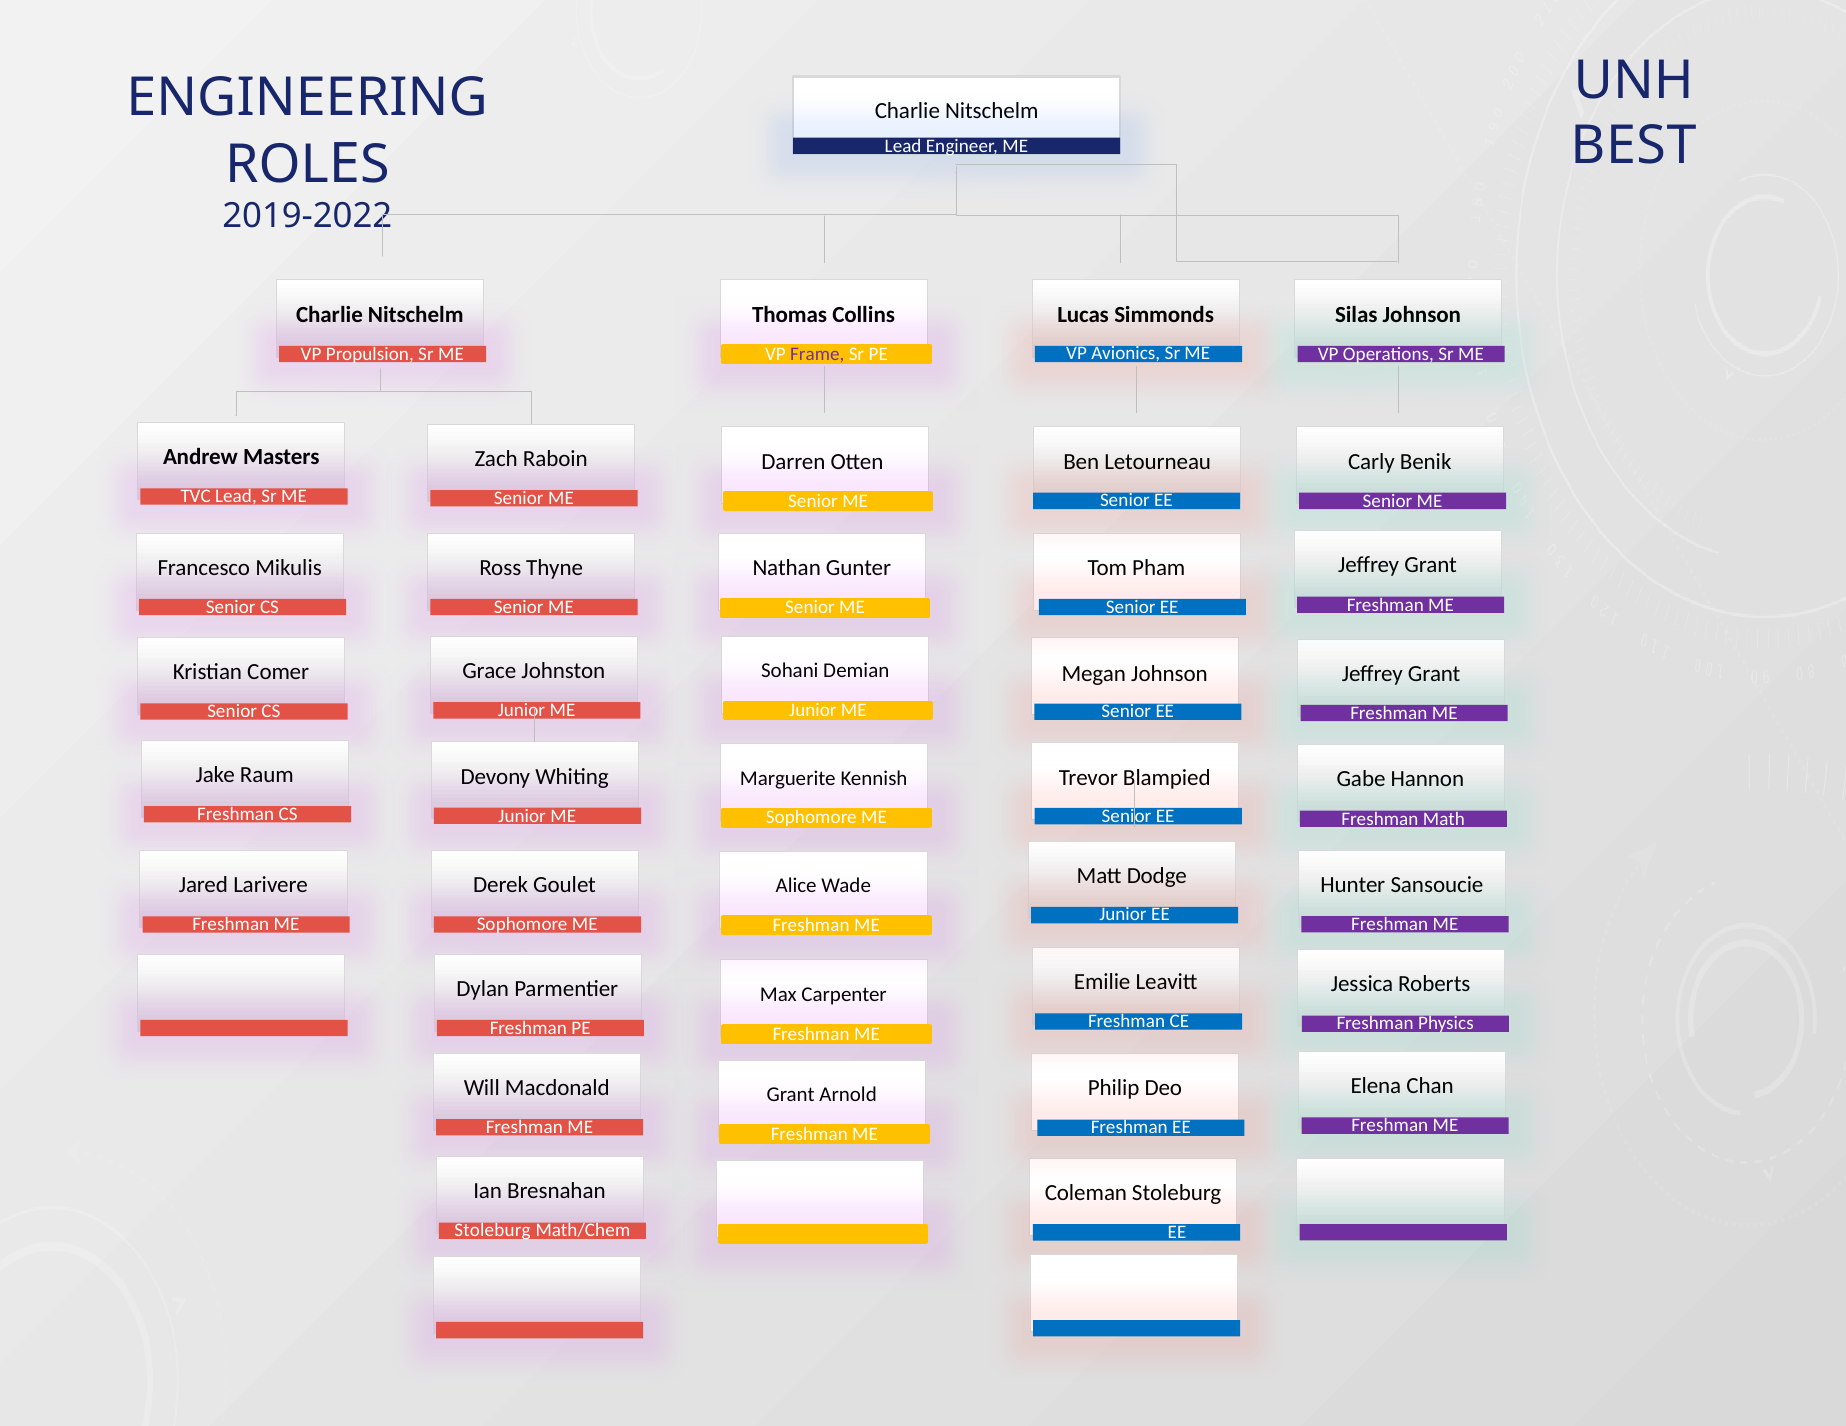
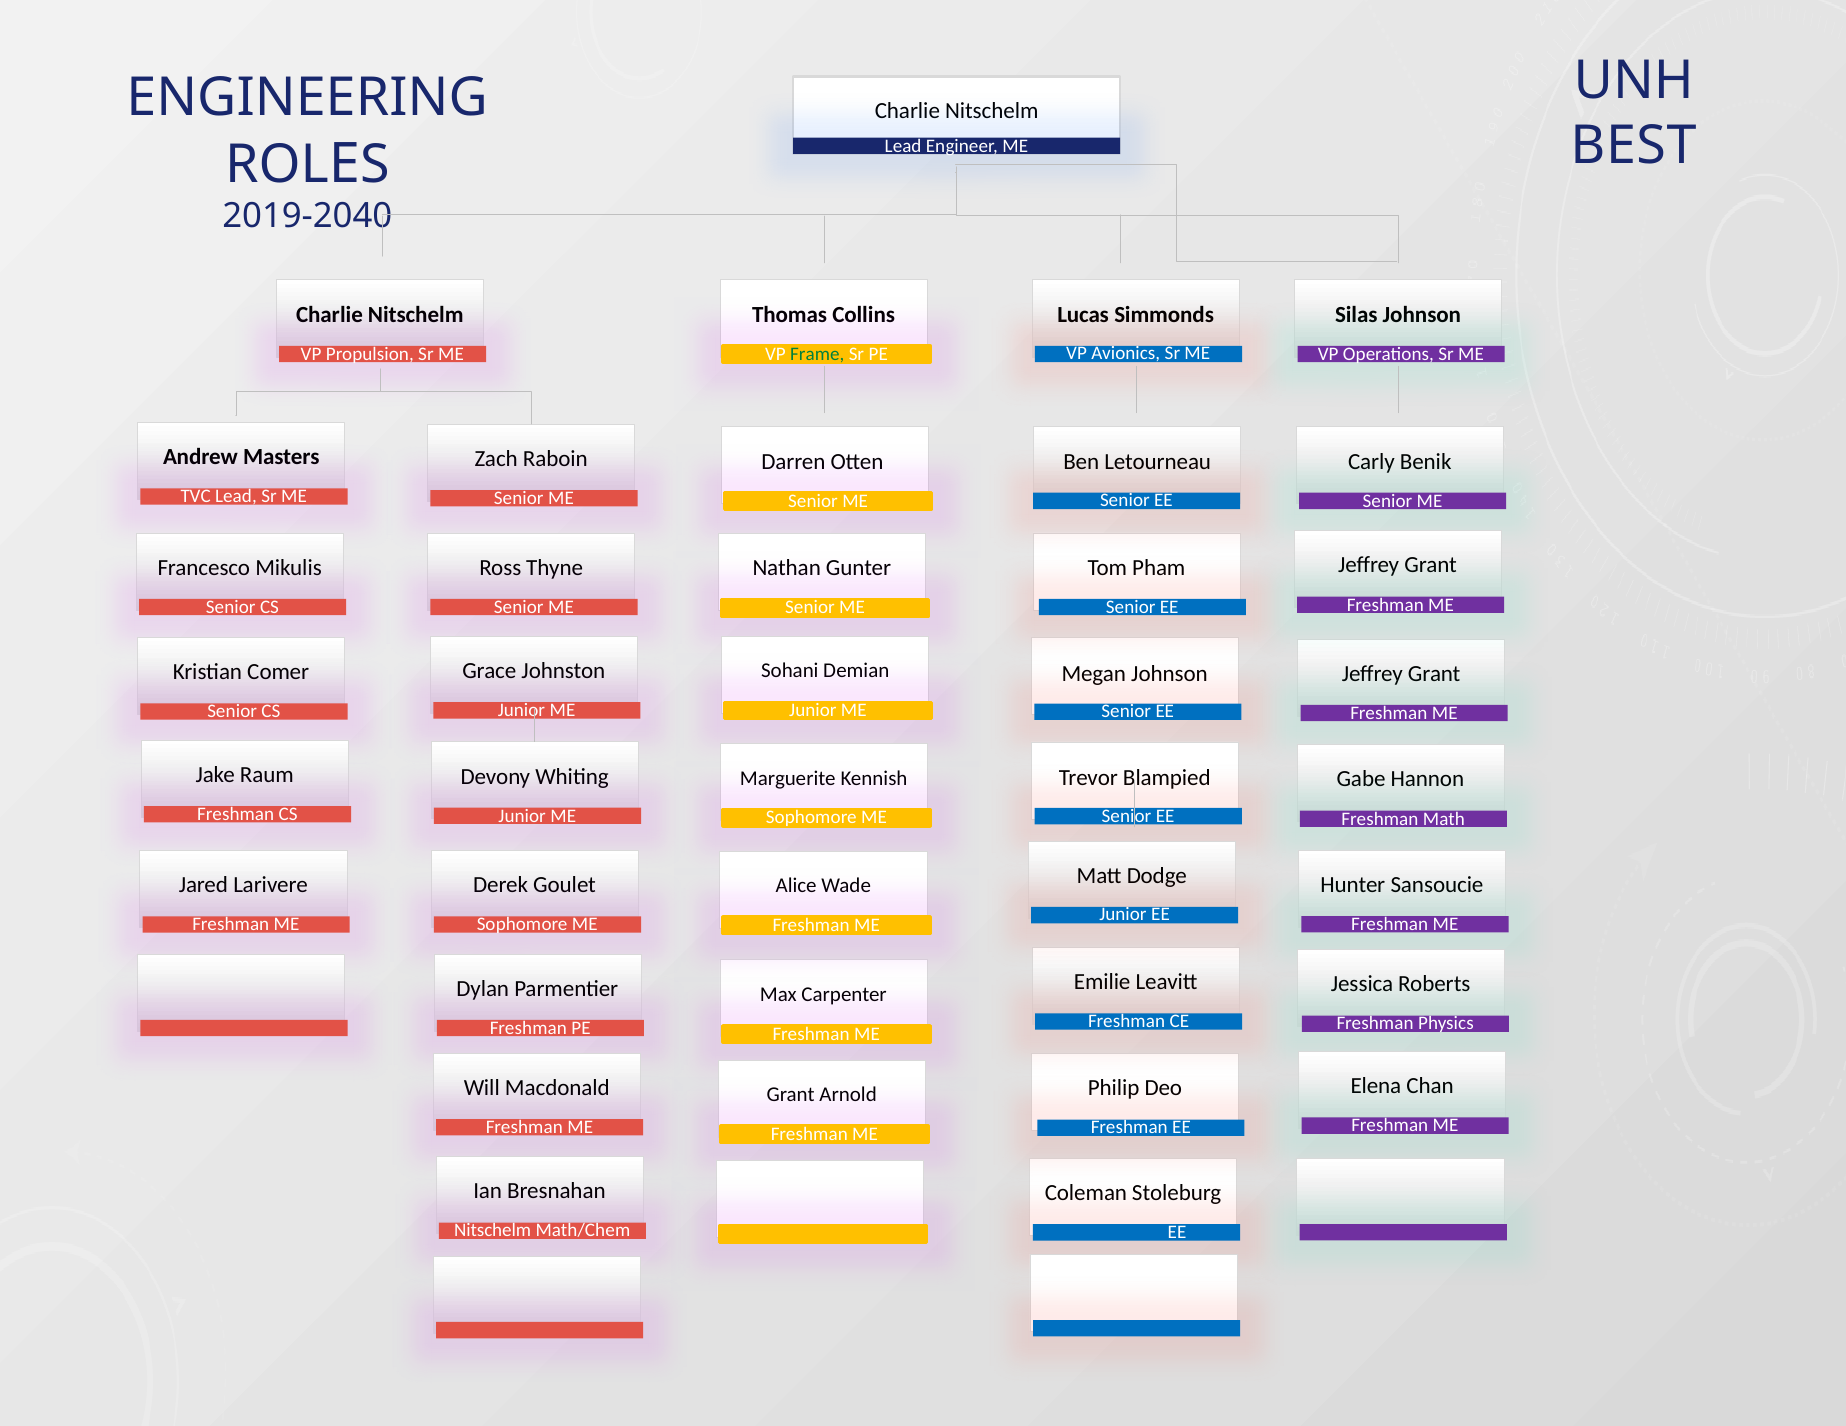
2019-2022: 2019-2022 -> 2019-2040 (307, 216)
Frame colour: purple -> green (817, 354)
Stoleburg: Stoleburg -> Nitschelm (493, 1231)
